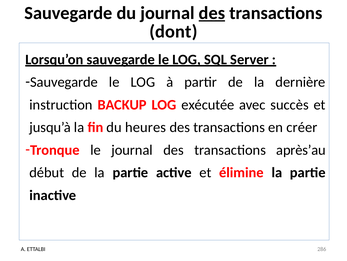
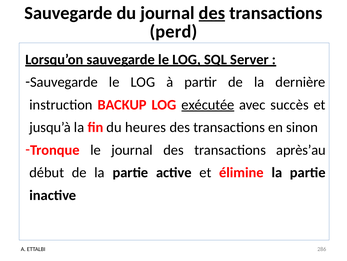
dont: dont -> perd (173, 32)
exécutée underline: none -> present (208, 104)
créer: créer -> sinon (302, 127)
